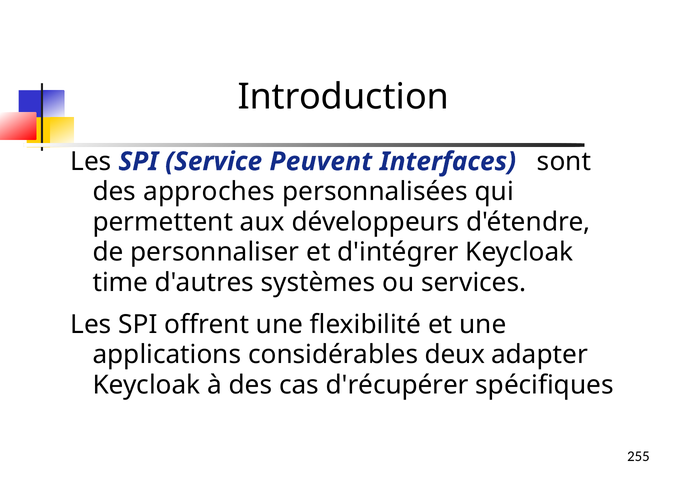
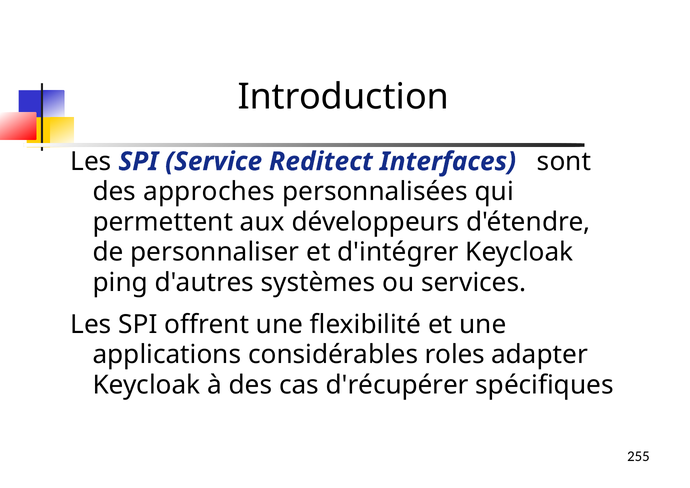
Peuvent: Peuvent -> Reditect (321, 162)
time: time -> ping (120, 282)
deux: deux -> roles (455, 355)
